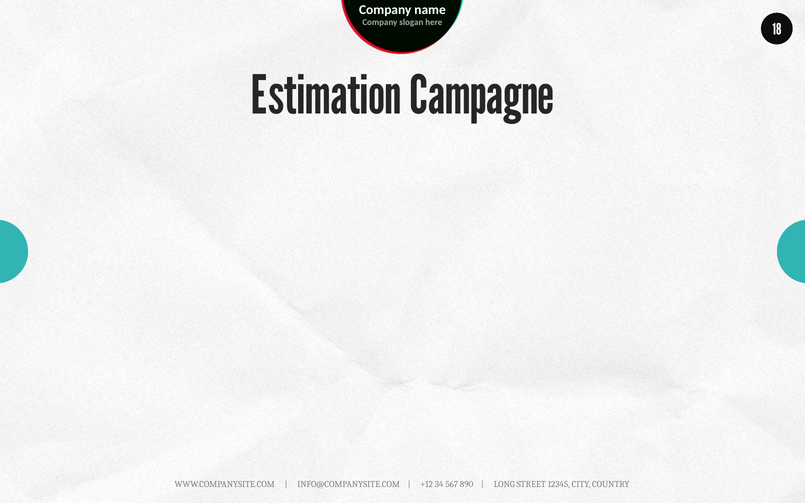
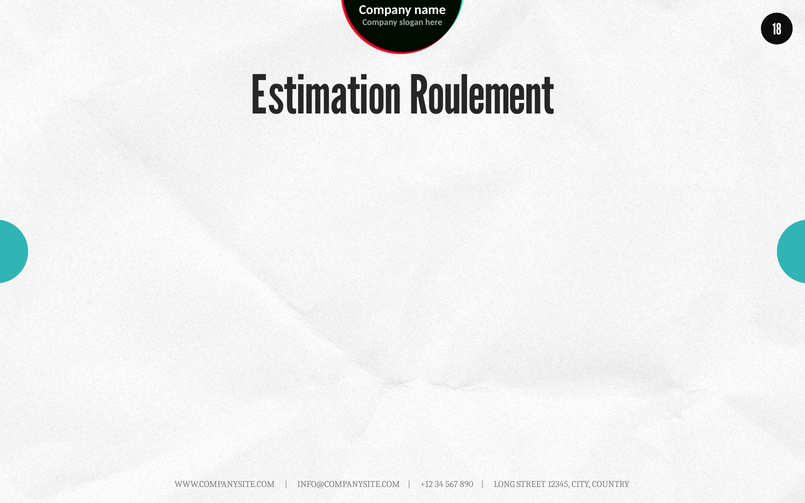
Campagne: Campagne -> Roulement (482, 96)
